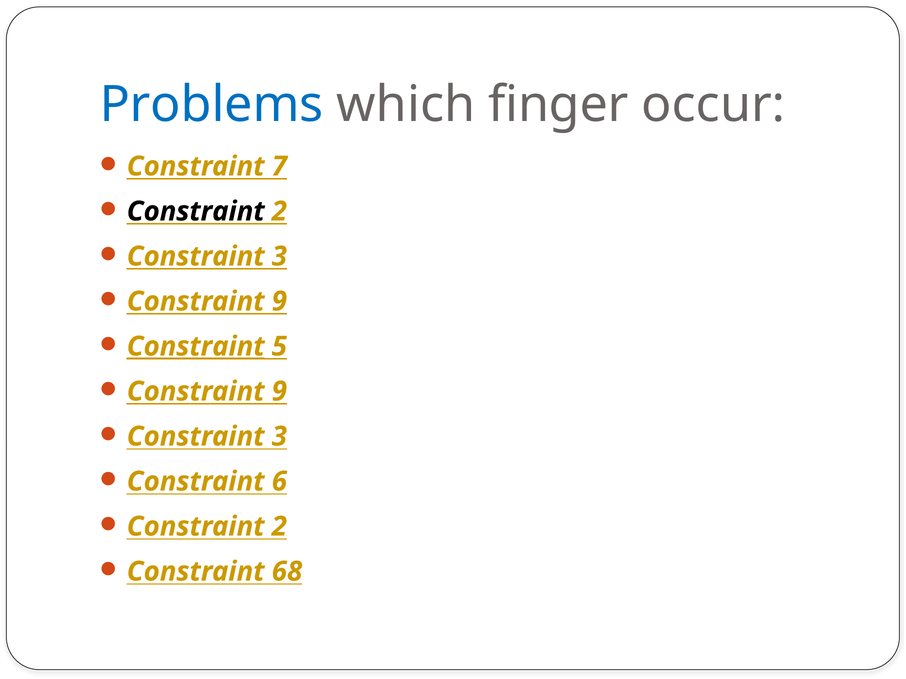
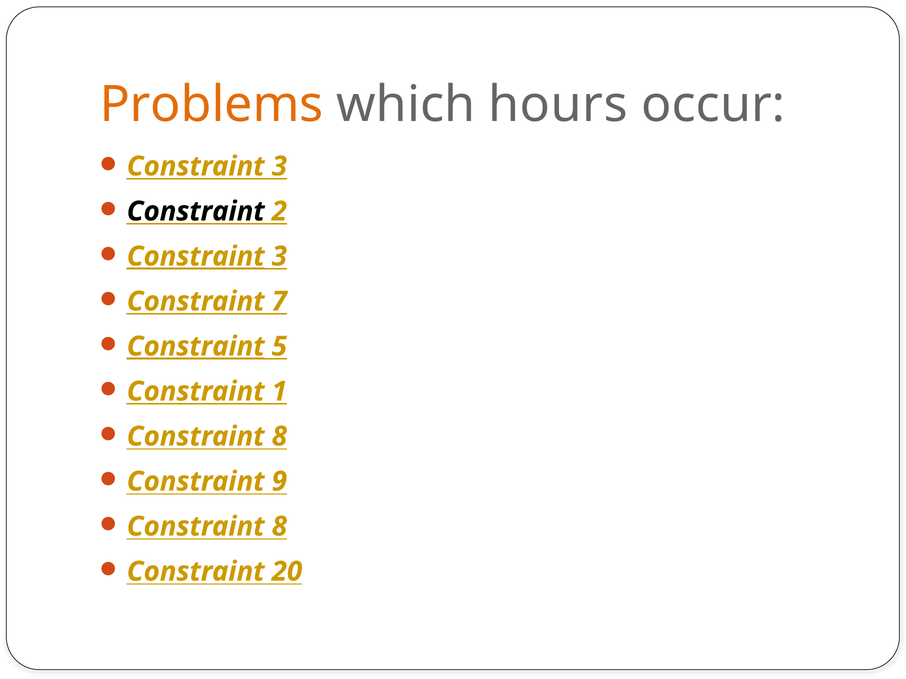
Problems colour: blue -> orange (212, 105)
finger: finger -> hours (558, 105)
7: 7 -> 3 (279, 166)
Constraint underline: none -> present (196, 257)
9: 9 -> 7 (279, 302)
9: 9 -> 1 (279, 392)
3: 3 -> 8 (279, 437)
6: 6 -> 9 (279, 482)
2: 2 -> 8 (279, 527)
68: 68 -> 20 (287, 572)
